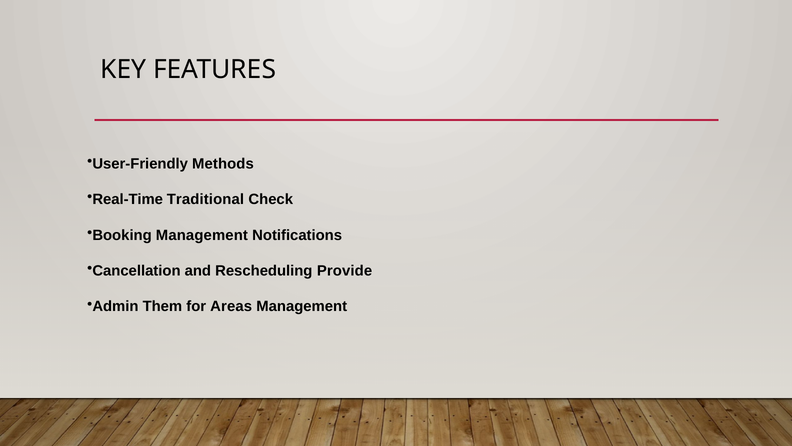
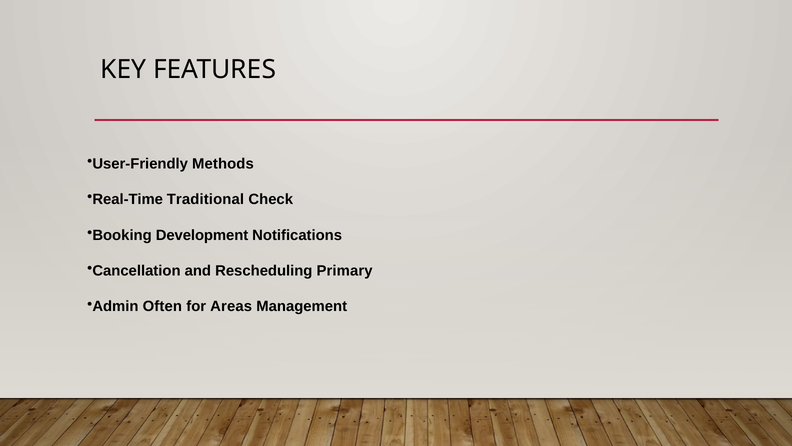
Booking Management: Management -> Development (202, 235)
Provide: Provide -> Primary (345, 271)
Them: Them -> Often (162, 306)
